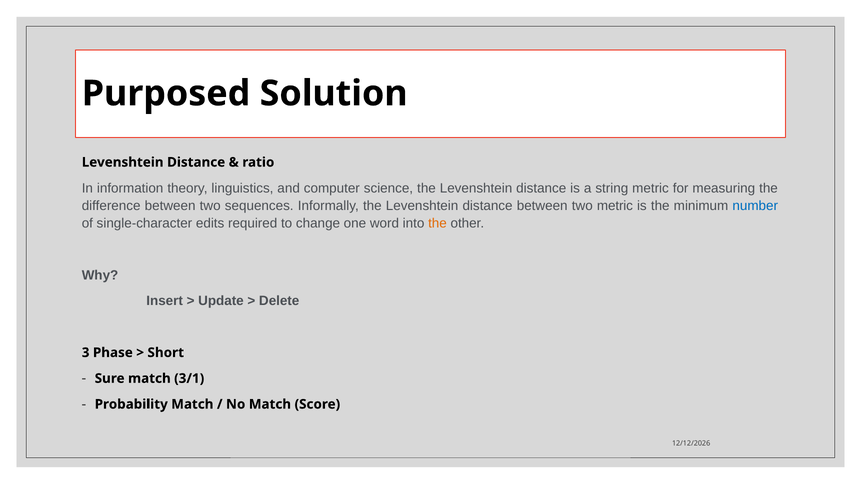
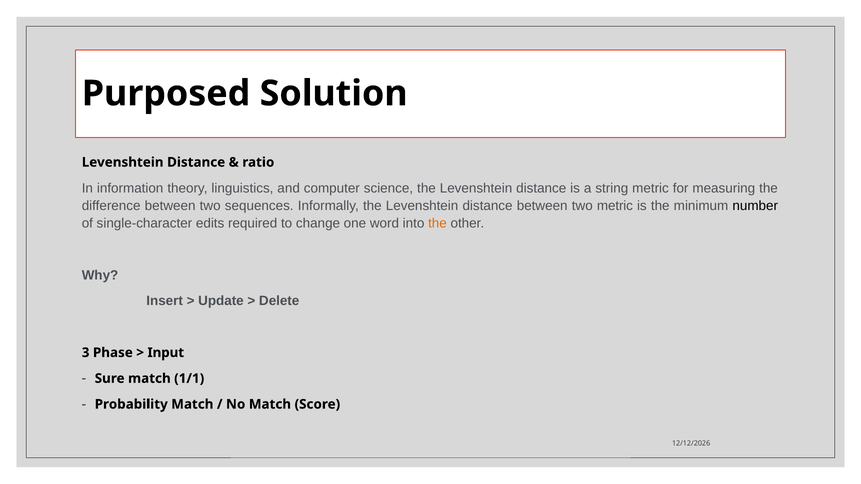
number colour: blue -> black (755, 206)
Short: Short -> Input (166, 353)
3/1: 3/1 -> 1/1 (189, 379)
